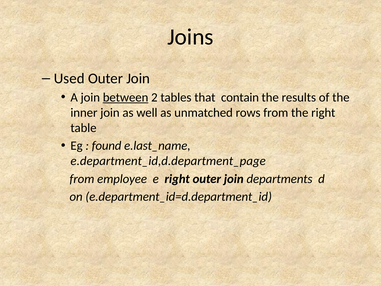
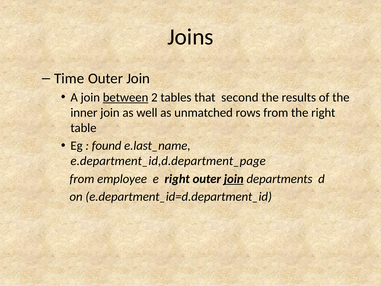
Used: Used -> Time (69, 79)
contain: contain -> second (240, 97)
join underline: none -> present (234, 179)
